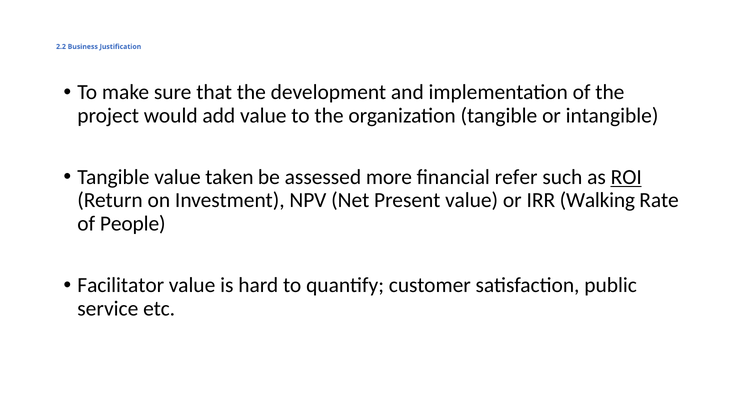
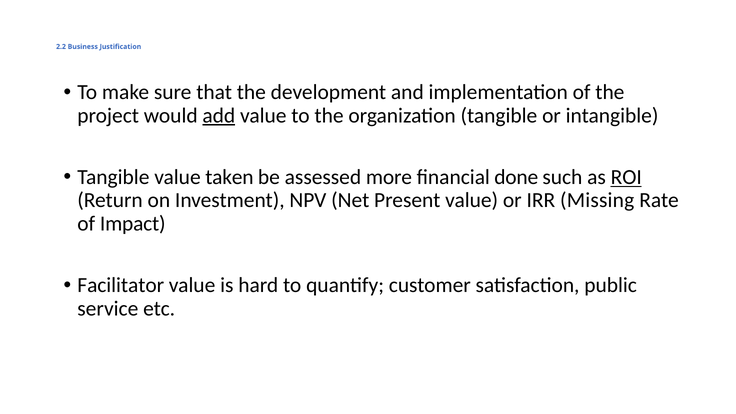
add underline: none -> present (219, 116)
refer: refer -> done (516, 177)
Walking: Walking -> Missing (597, 200)
People: People -> Impact (133, 224)
